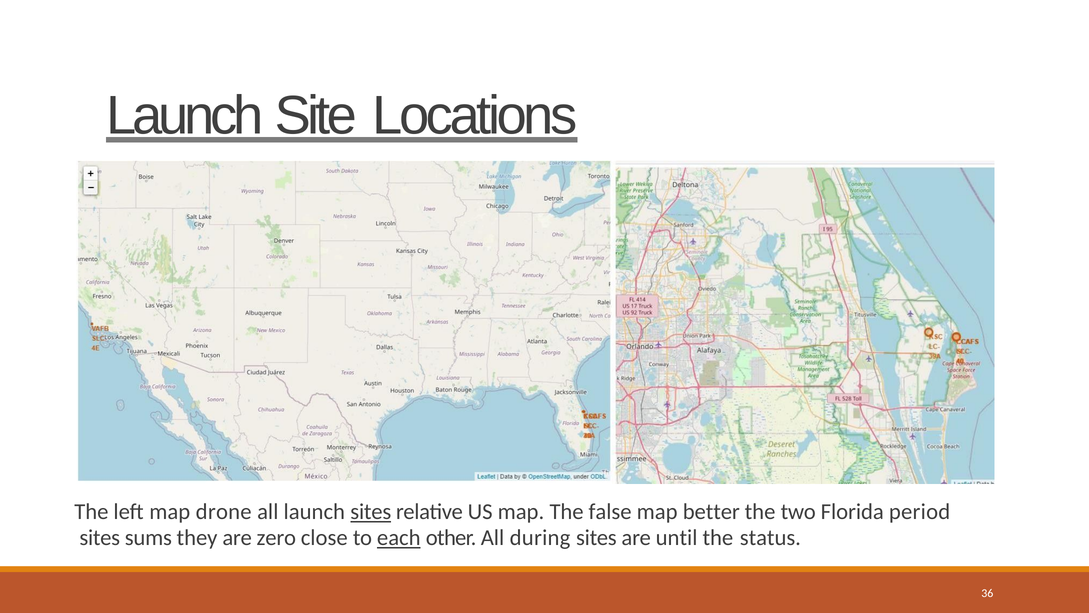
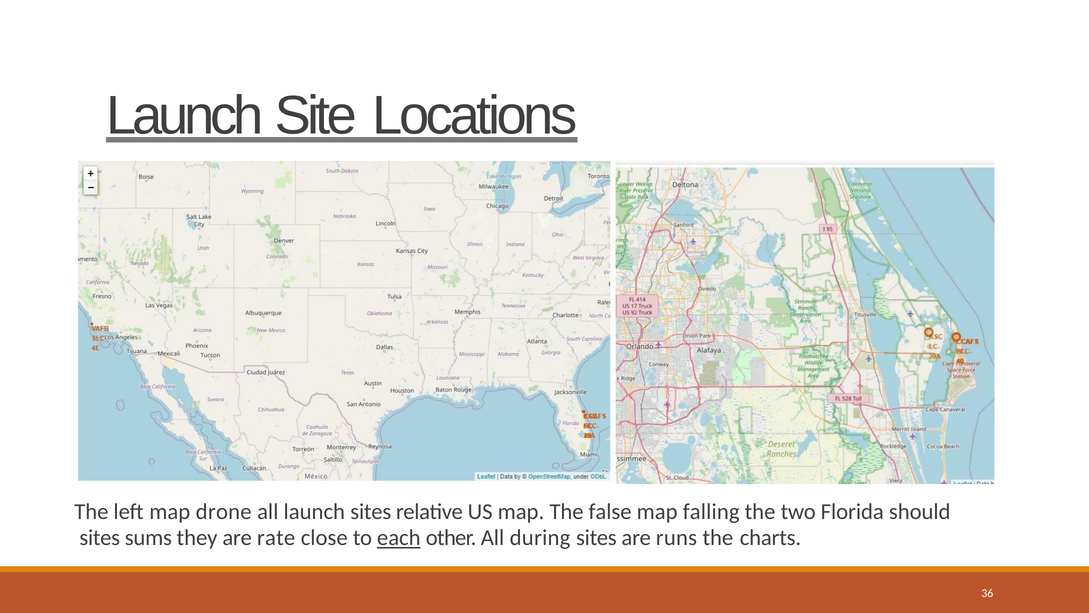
sites underline: present -> none (371, 511)
better: better -> falling (711, 511)
period: period -> should (920, 511)
zero: zero -> rate (276, 537)
until: until -> runs (676, 537)
status: status -> charts (770, 537)
